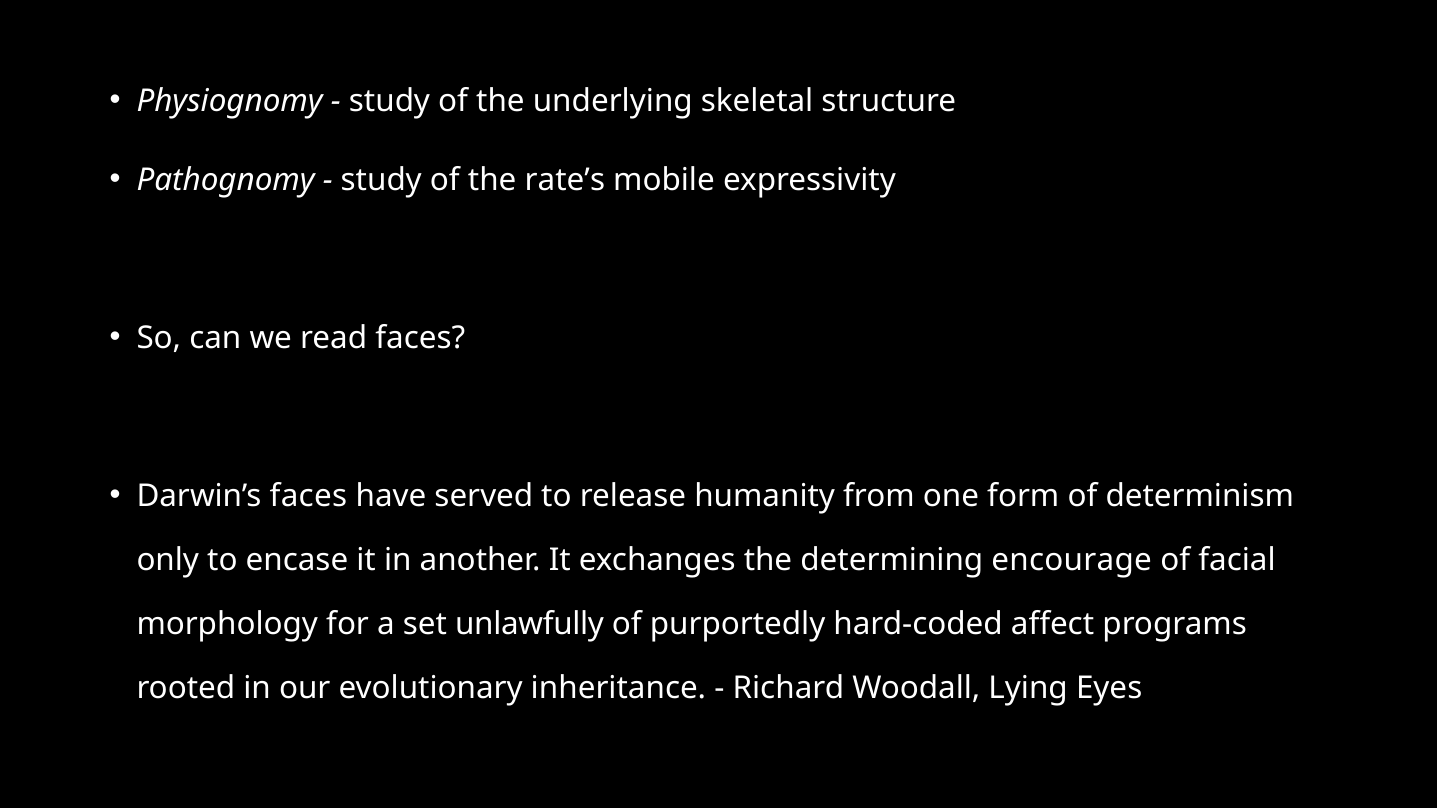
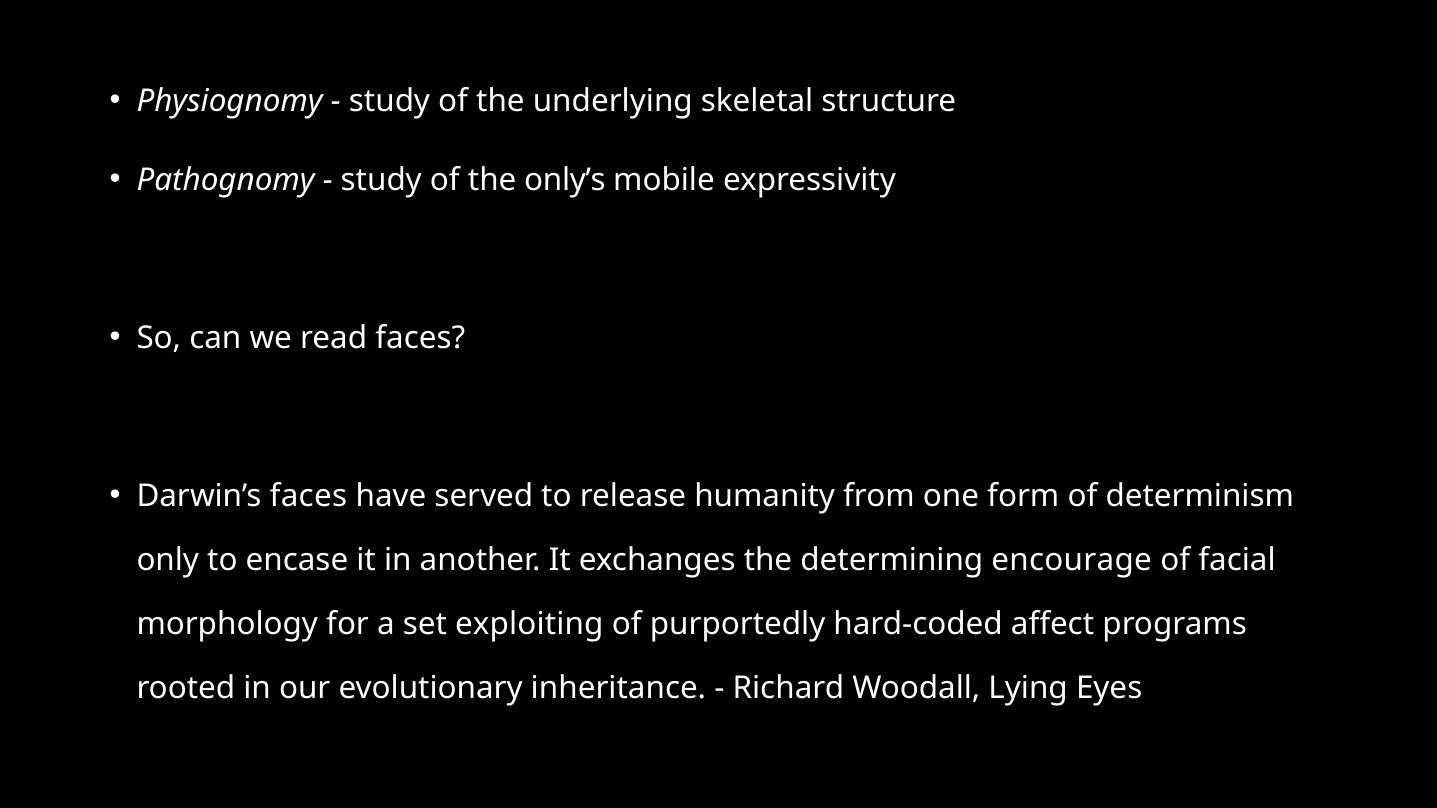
rate’s: rate’s -> only’s (565, 180)
unlawfully: unlawfully -> exploiting (529, 624)
